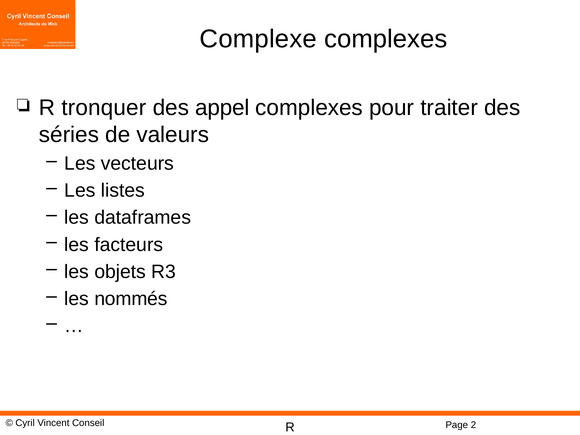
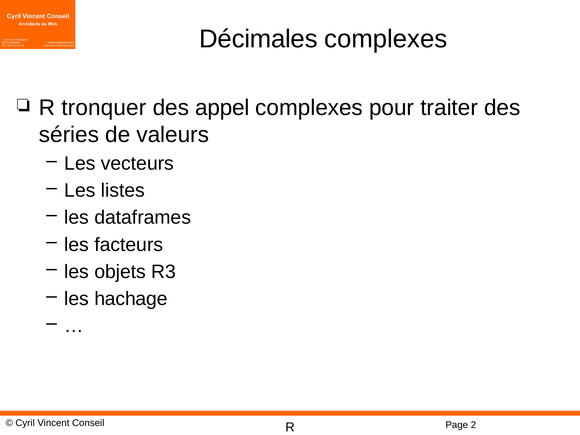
Complexe: Complexe -> Décimales (258, 39)
nommés: nommés -> hachage (131, 299)
